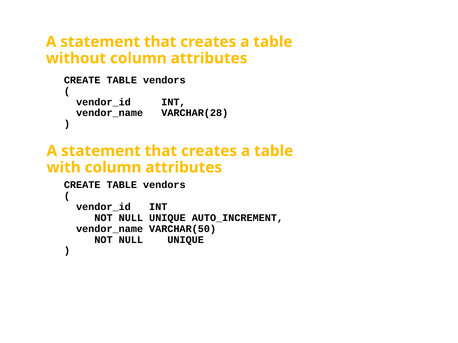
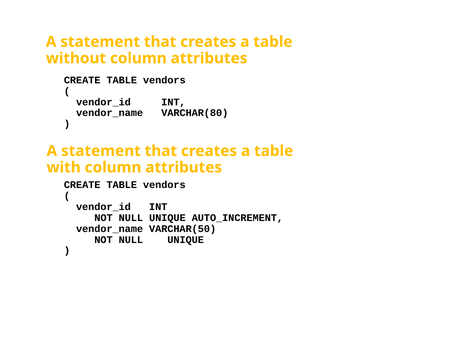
VARCHAR(28: VARCHAR(28 -> VARCHAR(80 (195, 113)
